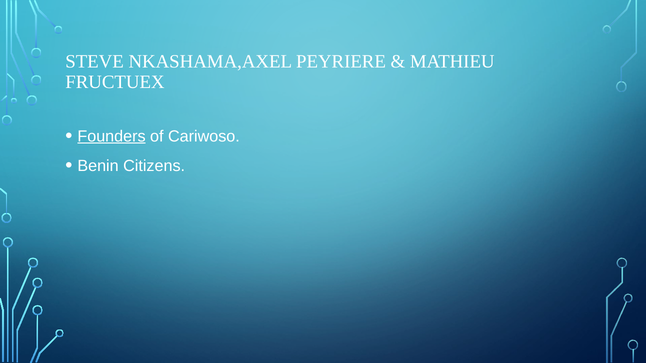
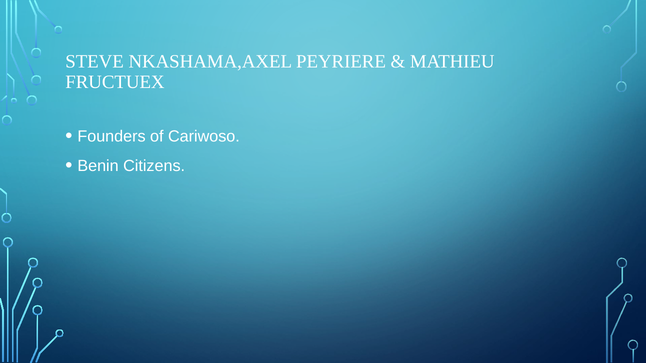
Founders underline: present -> none (112, 136)
